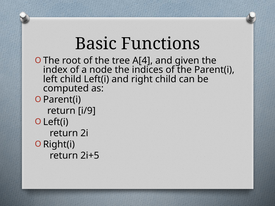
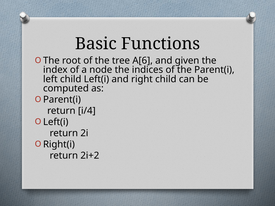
A[4: A[4 -> A[6 (143, 61)
i/9: i/9 -> i/4 (87, 111)
2i+5: 2i+5 -> 2i+2 (90, 156)
